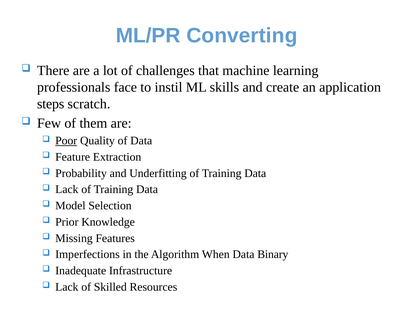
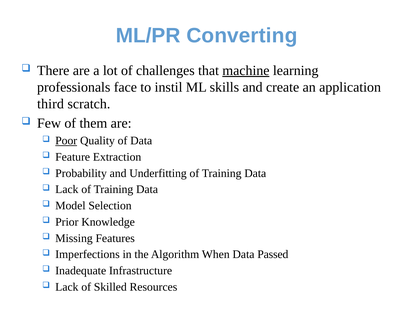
machine underline: none -> present (246, 70)
steps: steps -> third (50, 104)
Binary: Binary -> Passed (273, 254)
